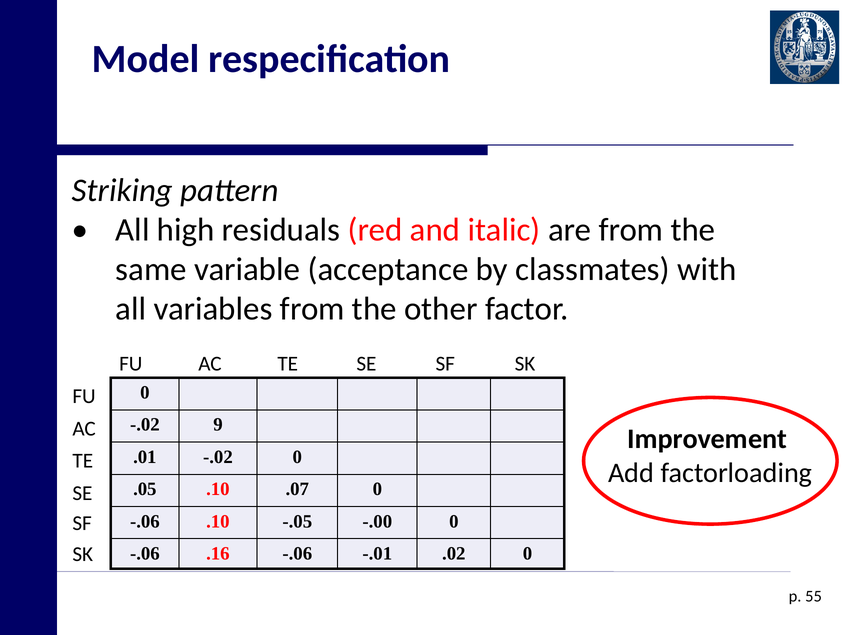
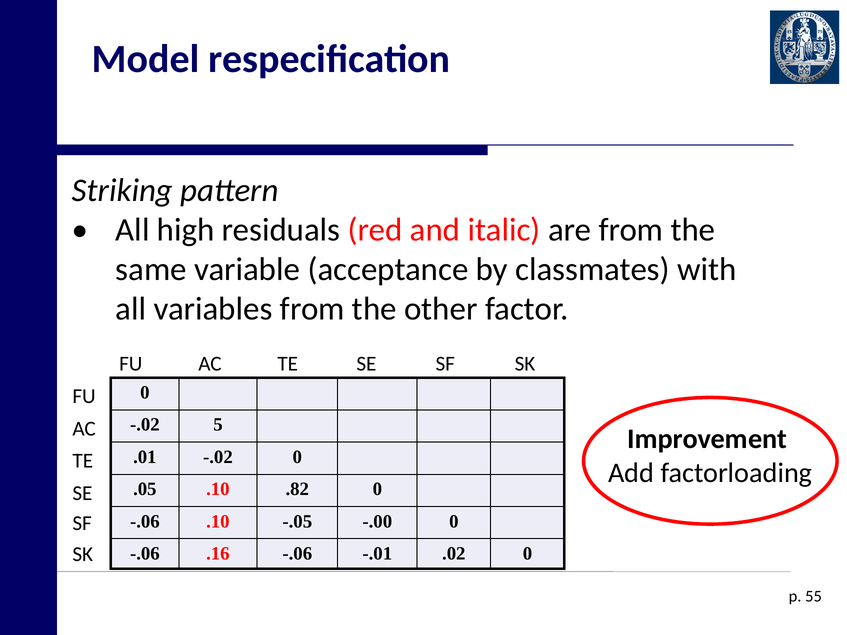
9: 9 -> 5 (218, 425)
.07: .07 -> .82 (297, 489)
